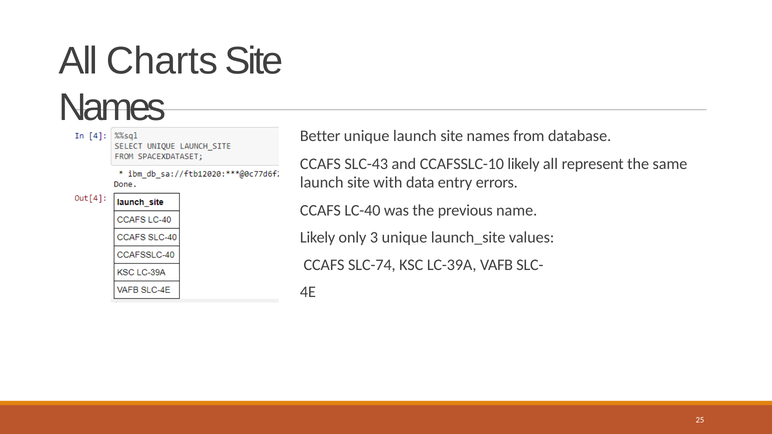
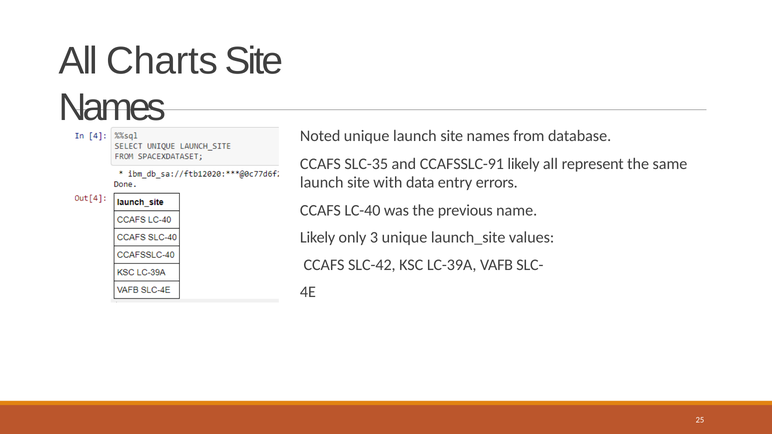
Better: Better -> Noted (320, 136)
SLC-43: SLC-43 -> SLC-35 (366, 164)
CCAFSSLC-10: CCAFSSLC-10 -> CCAFSSLC-91 (462, 164)
SLC-74: SLC-74 -> SLC-42 (372, 265)
